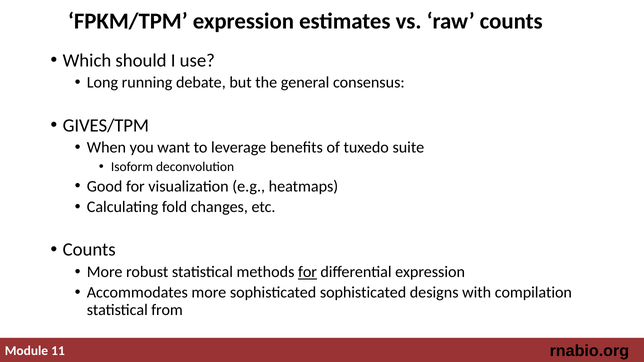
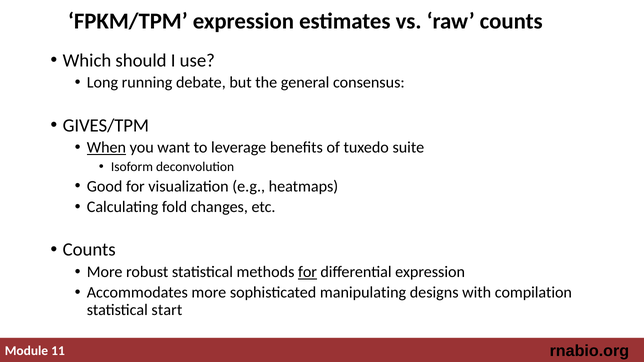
When underline: none -> present (106, 148)
sophisticated sophisticated: sophisticated -> manipulating (363, 293)
from: from -> start (167, 310)
